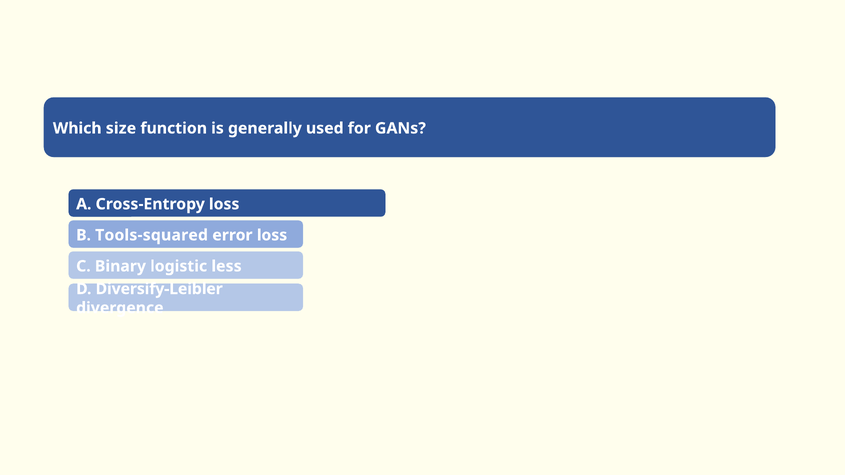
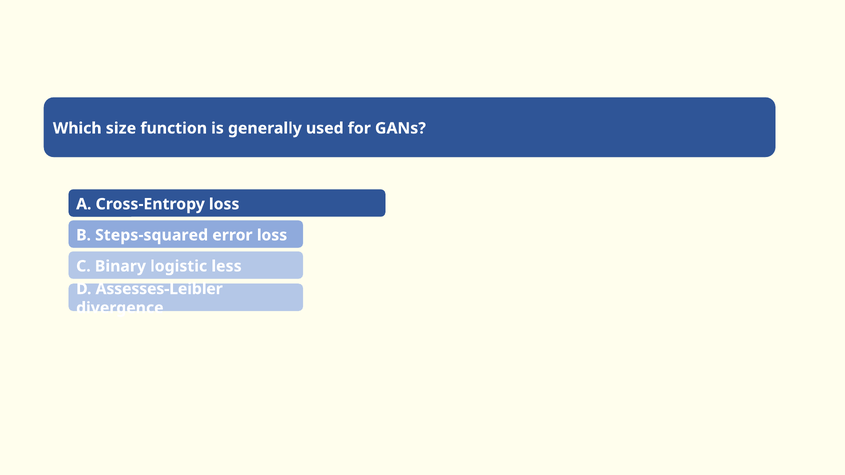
Tools-squared: Tools-squared -> Steps-squared (152, 235)
Diversify-Leibler: Diversify-Leibler -> Assesses-Leibler (159, 289)
